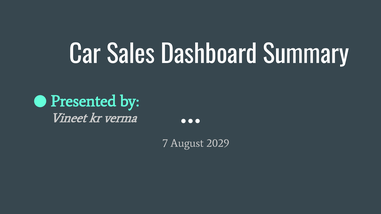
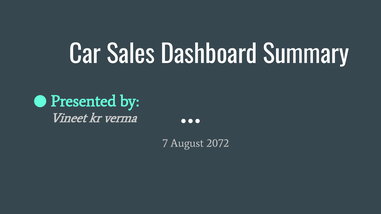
2029: 2029 -> 2072 (218, 144)
